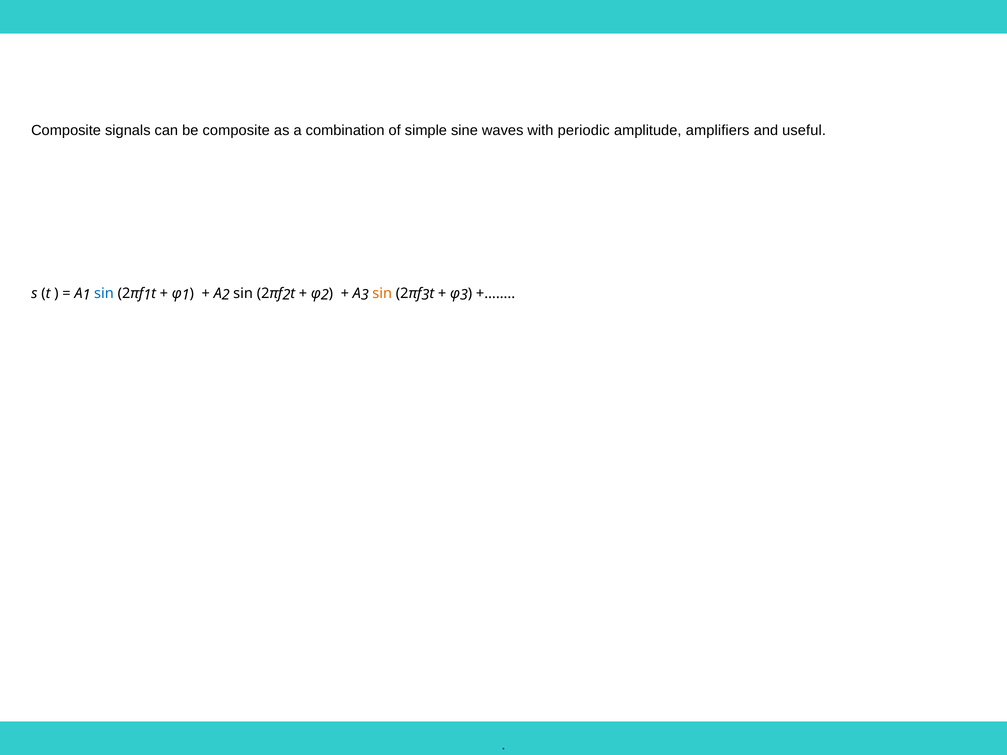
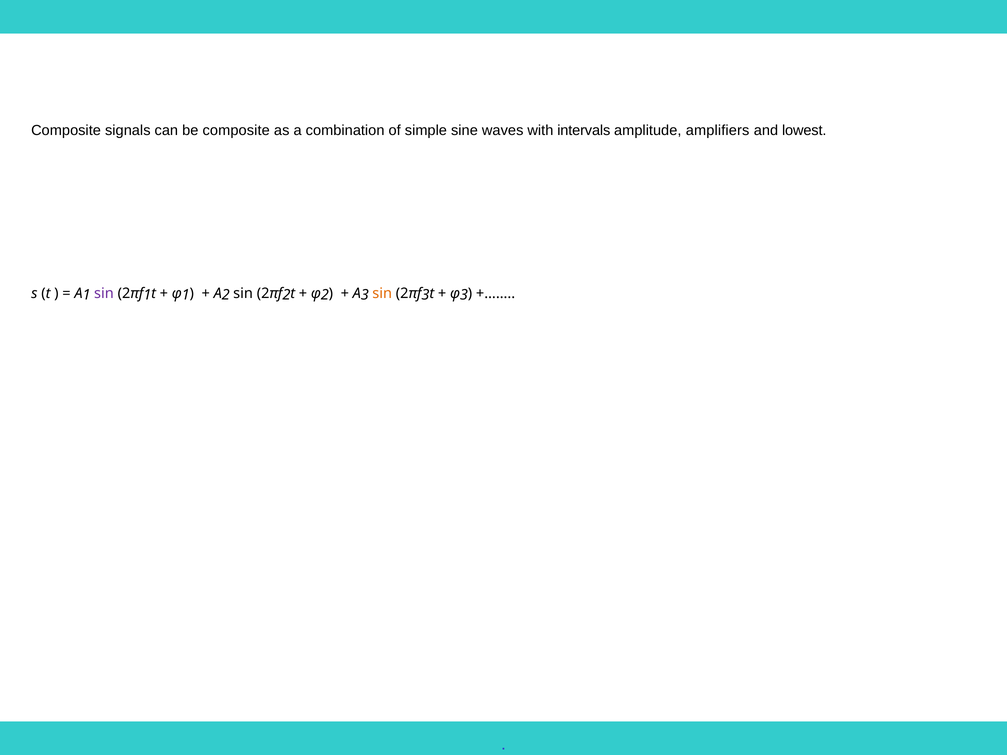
periodic: periodic -> intervals (584, 131)
useful: useful -> lowest (804, 131)
sin colour: blue -> purple (104, 293)
